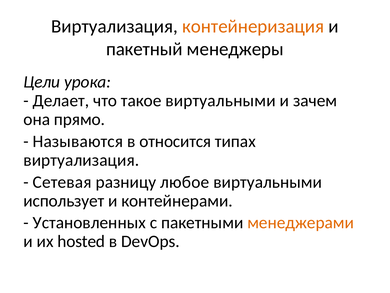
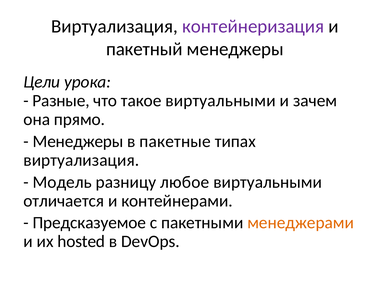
контейнеризация colour: orange -> purple (253, 26)
Делает: Делает -> Разные (61, 101)
Называются: Называются -> Менеджеры (78, 141)
относится: относится -> пакетные (175, 141)
Сетевая: Сетевая -> Модель (62, 182)
использует: использует -> отличается (64, 200)
Установленных: Установленных -> Предсказуемое (89, 222)
